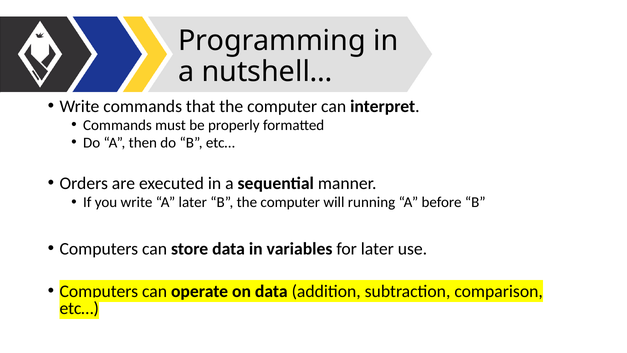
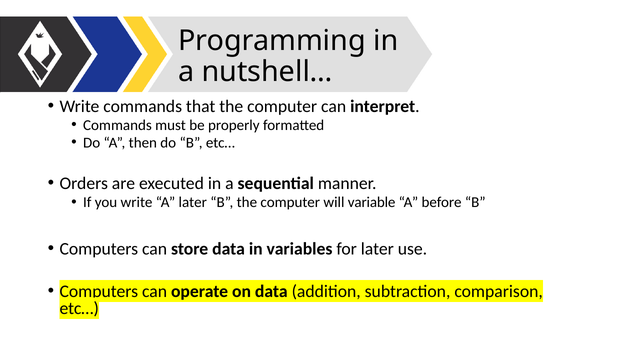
running: running -> variable (372, 202)
